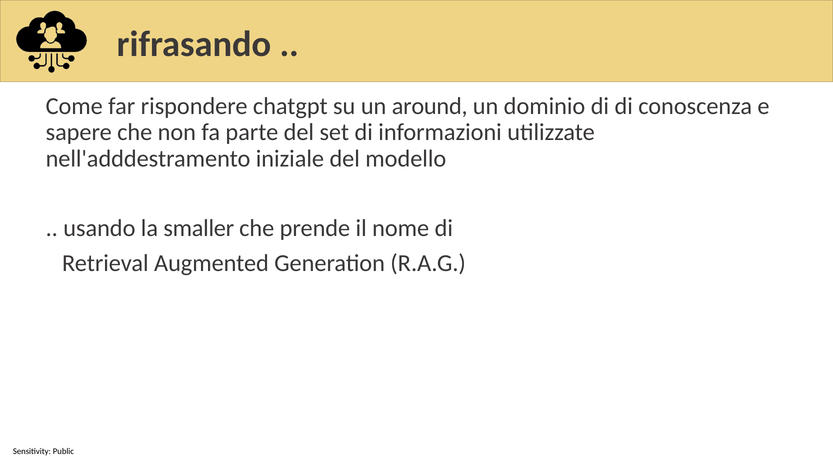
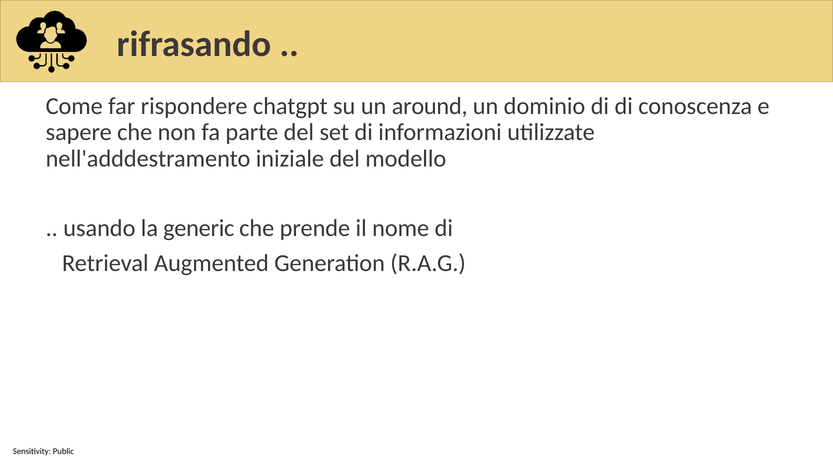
smaller: smaller -> generic (199, 228)
